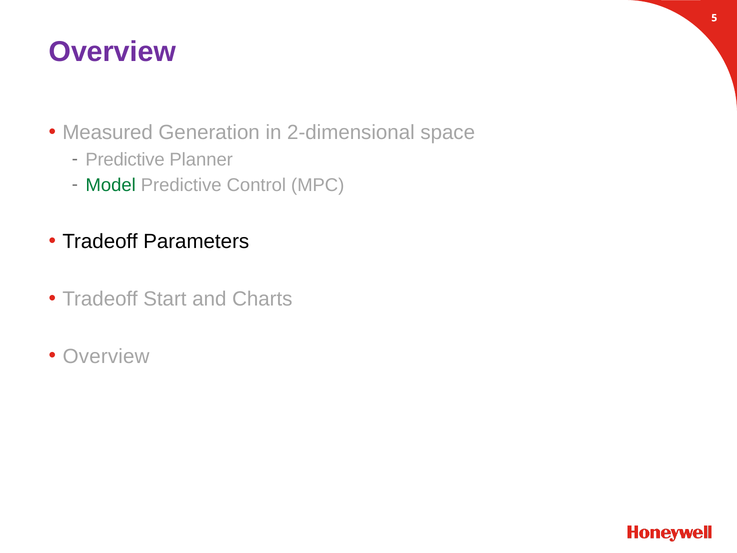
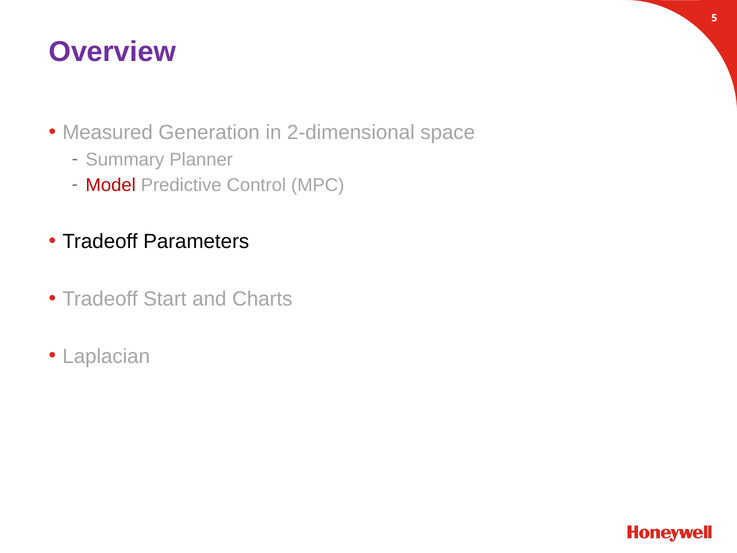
Predictive: Predictive -> Summary (125, 160)
Model colour: green -> red (111, 185)
Overview: Overview -> Laplacian (106, 356)
